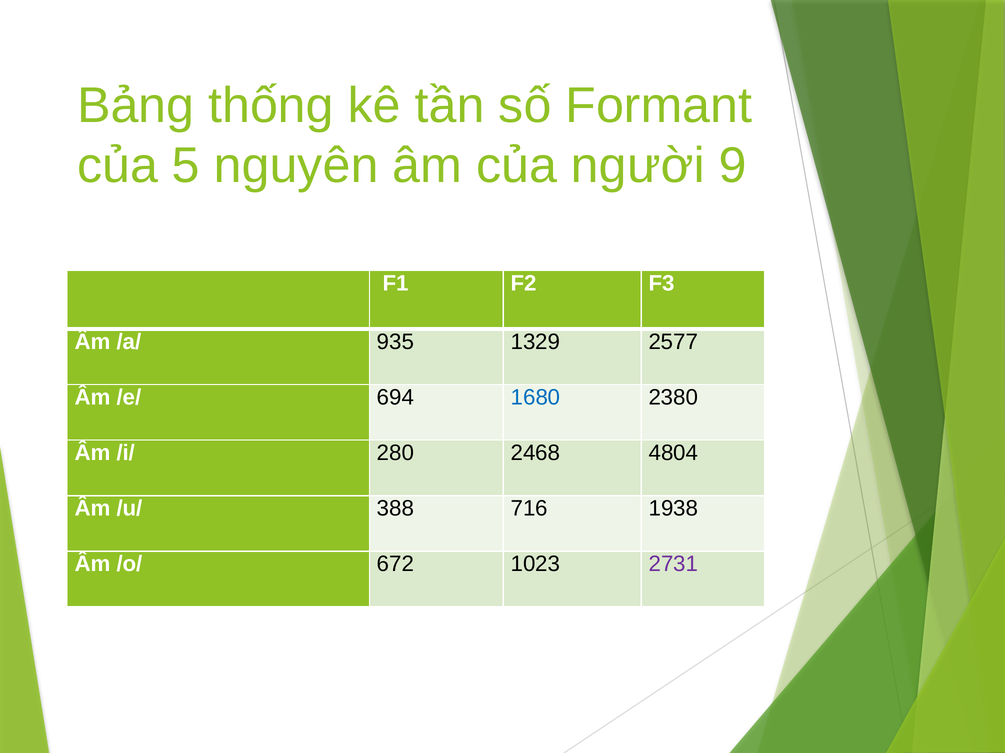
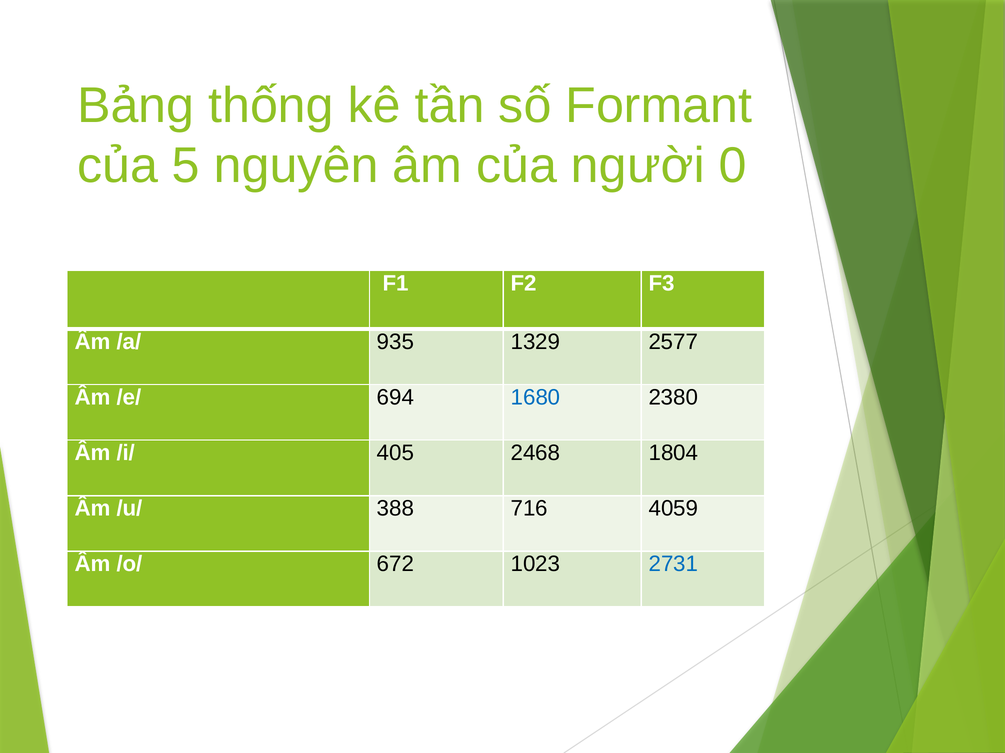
9: 9 -> 0 (733, 166)
280: 280 -> 405 (395, 453)
4804: 4804 -> 1804 (674, 453)
1938: 1938 -> 4059 (674, 509)
2731 colour: purple -> blue (674, 564)
